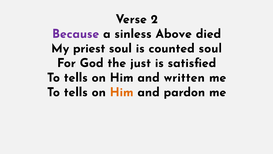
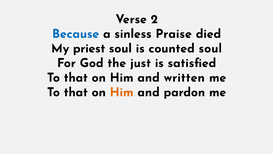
Because colour: purple -> blue (76, 34)
Above: Above -> Praise (174, 34)
tells: tells -> that (76, 77)
tells: tells -> that (76, 92)
